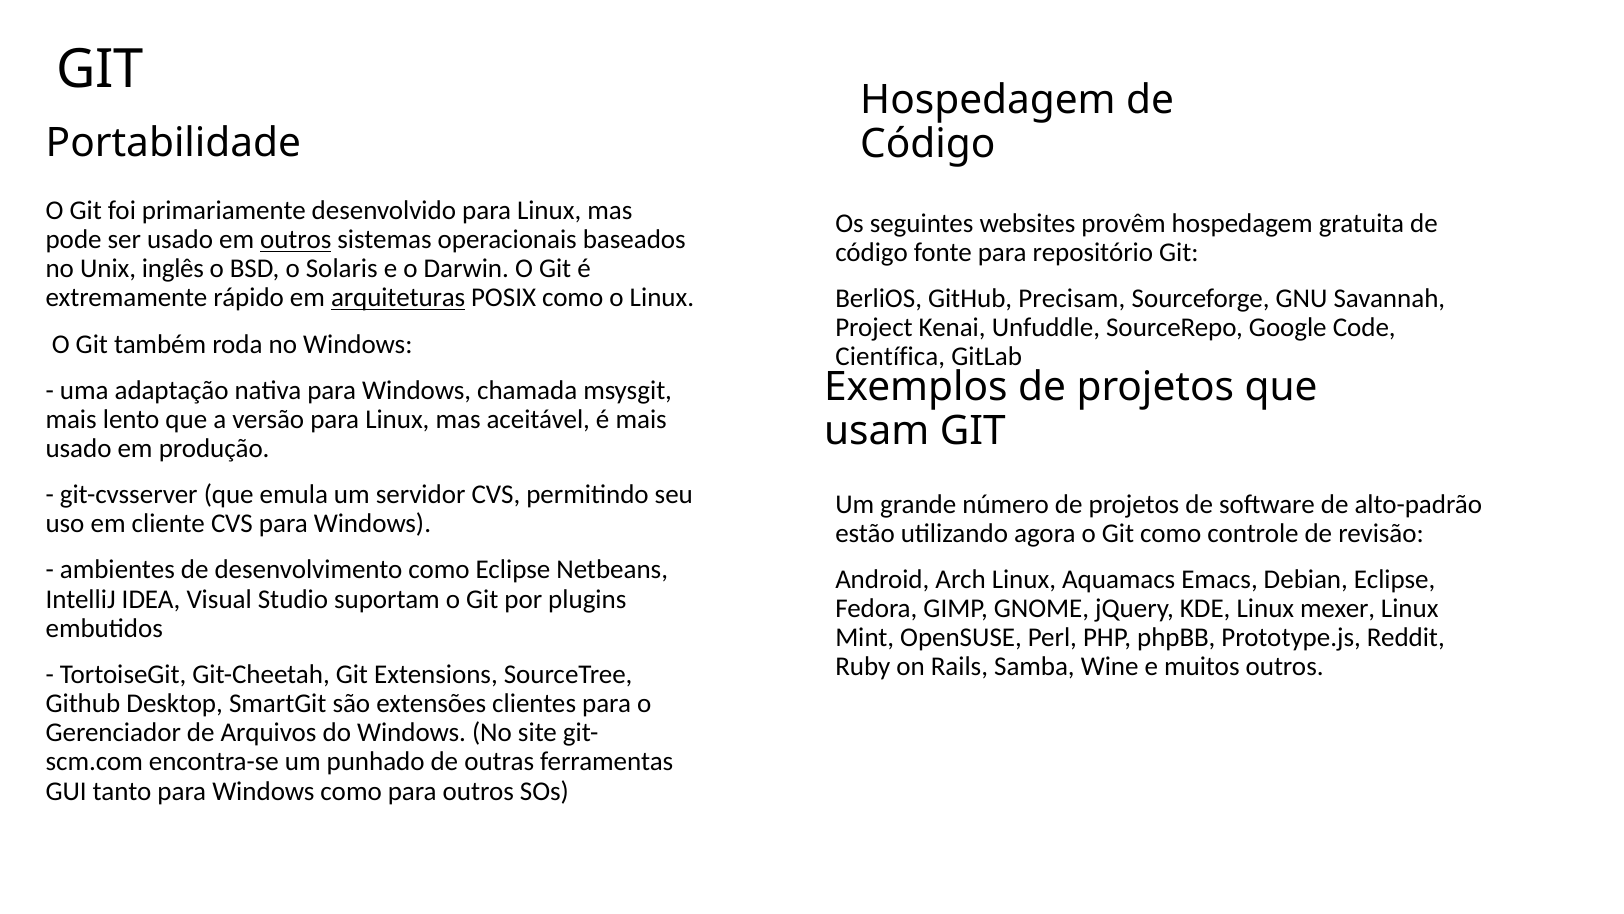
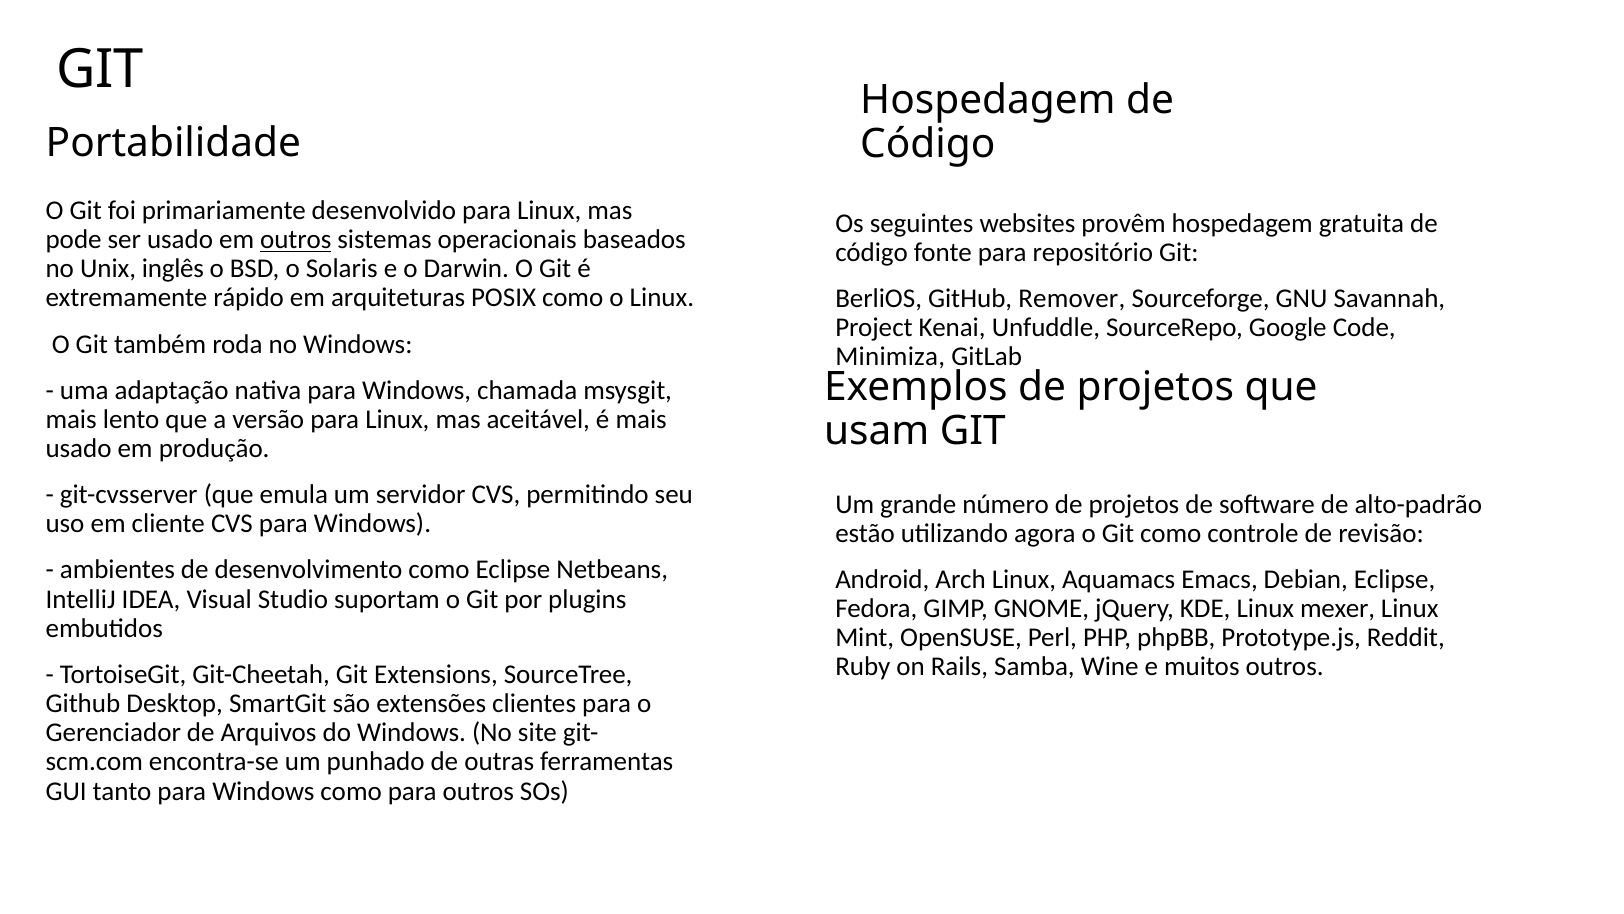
arquiteturas underline: present -> none (398, 298)
Precisam: Precisam -> Remover (1072, 299)
Científica: Científica -> Minimiza (890, 357)
